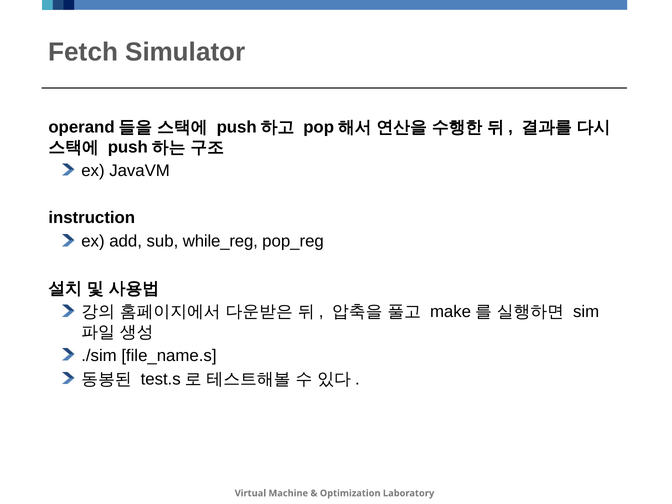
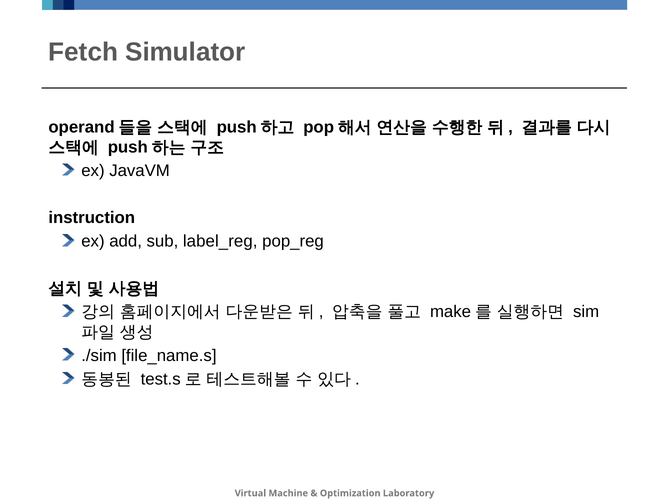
while_reg: while_reg -> label_reg (220, 241)
